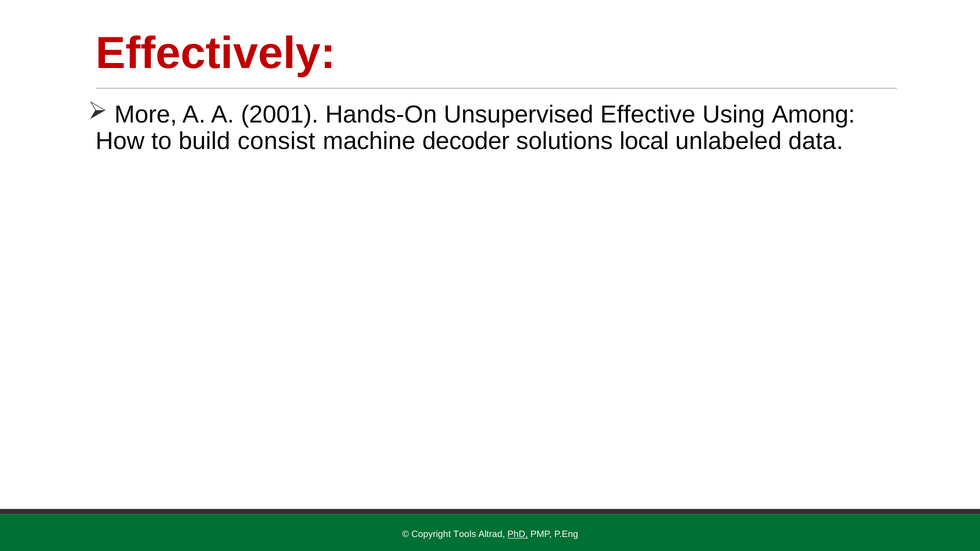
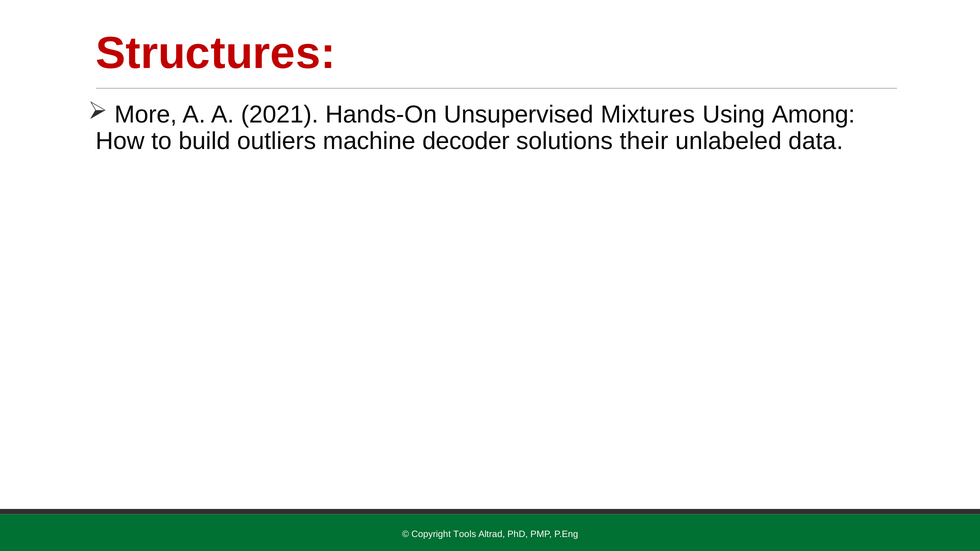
Effectively: Effectively -> Structures (216, 53)
2001: 2001 -> 2021 (280, 115)
Effective: Effective -> Mixtures (648, 115)
consist: consist -> outliers (277, 141)
local: local -> their (644, 141)
PhD underline: present -> none (518, 535)
